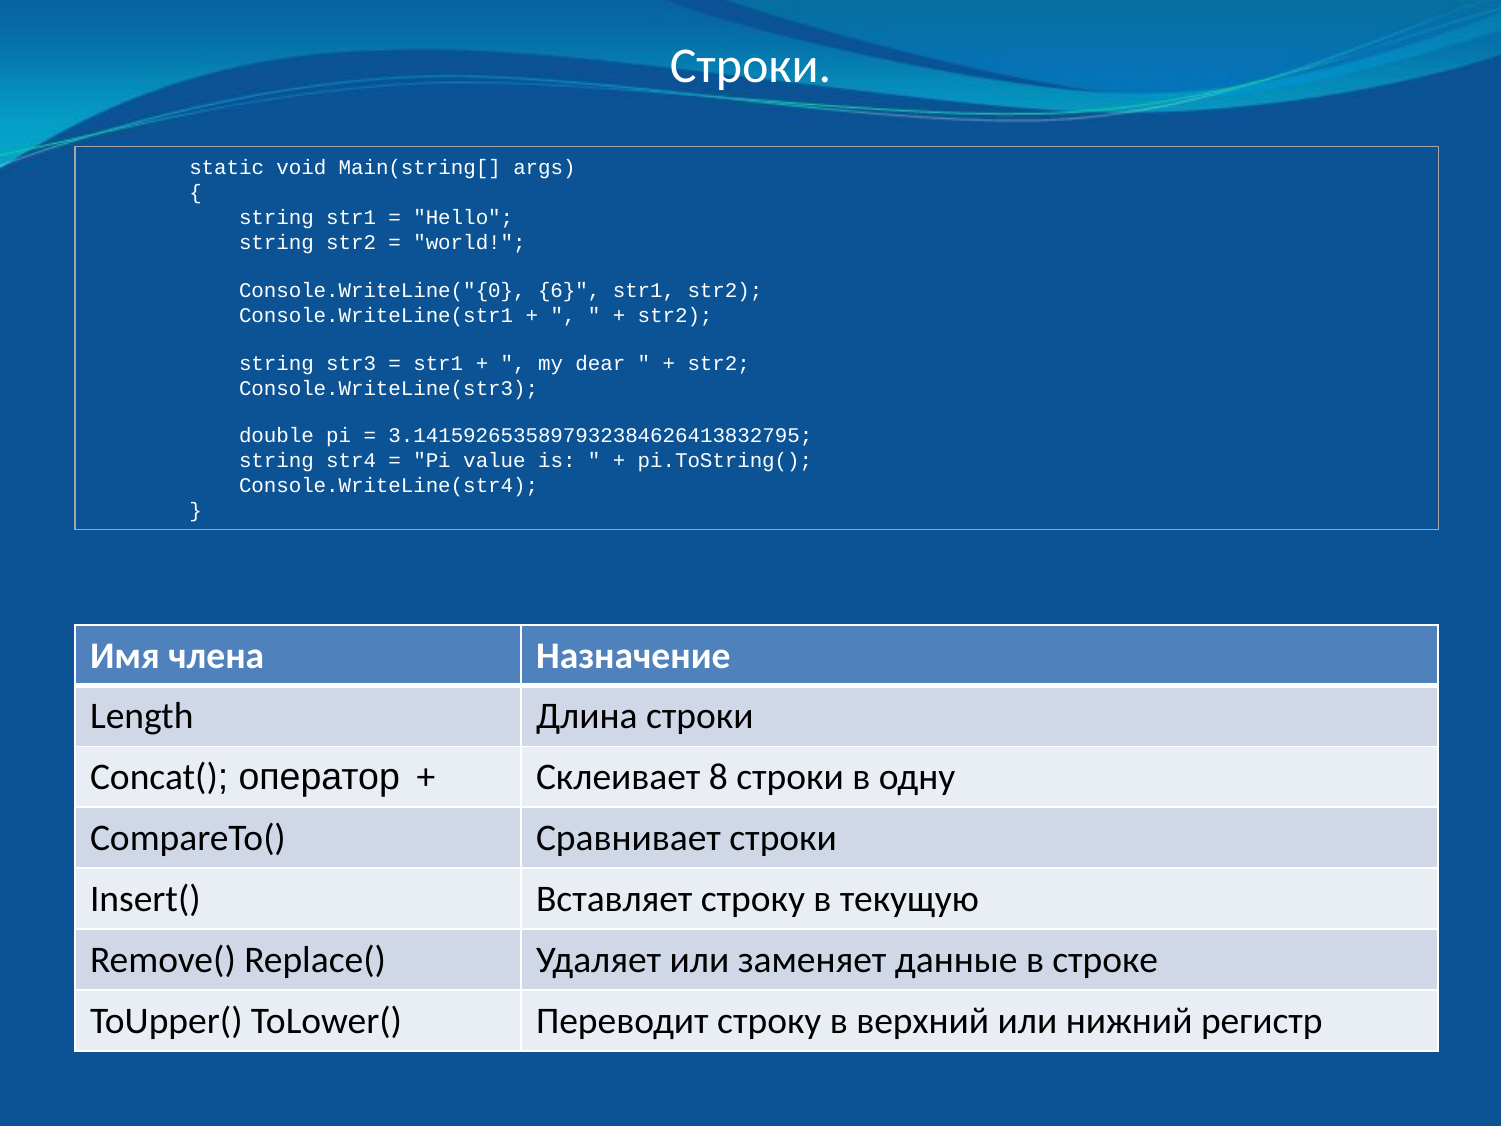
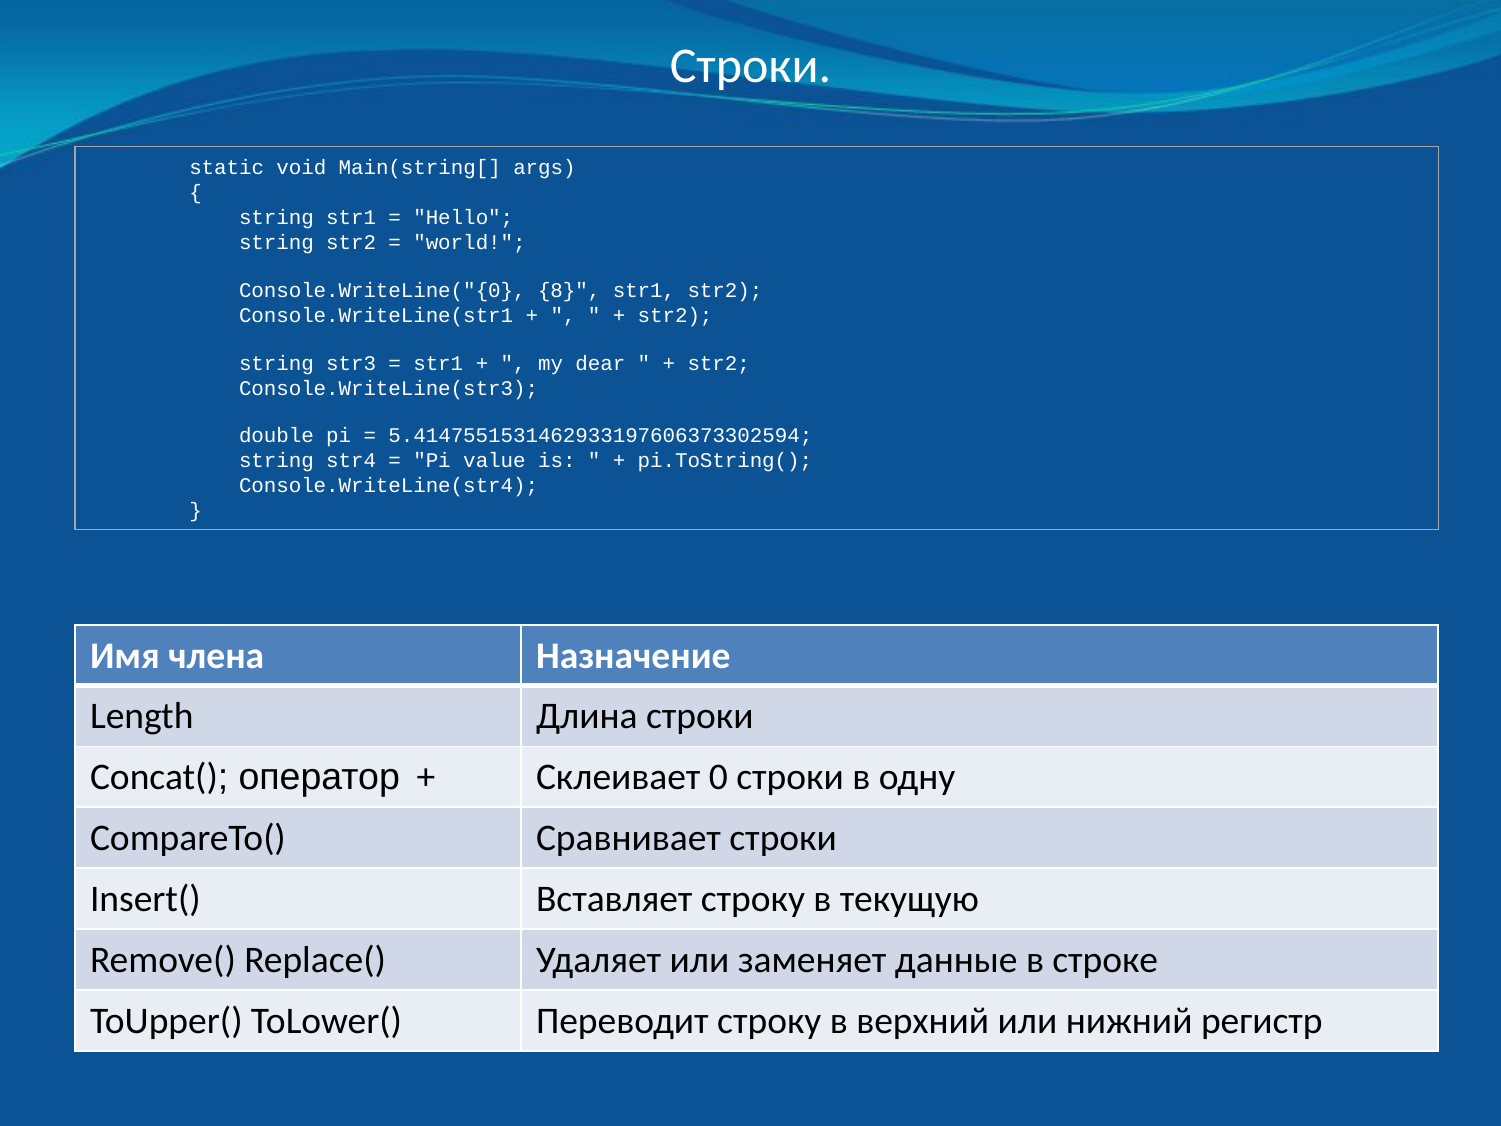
6: 6 -> 8 (569, 290)
3.1415926535897932384626413832795: 3.1415926535897932384626413832795 -> 5.4147551531462933197606373302594 (600, 436)
8: 8 -> 0 (718, 777)
